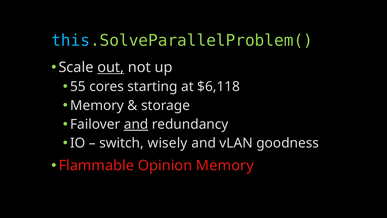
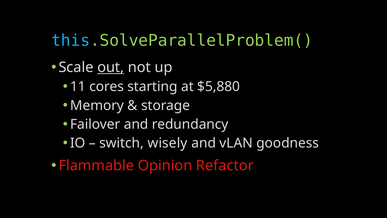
55: 55 -> 11 (78, 87)
$6,118: $6,118 -> $5,880 (219, 87)
and underline: present -> none (136, 124)
Opinion Memory: Memory -> Refactor (225, 165)
